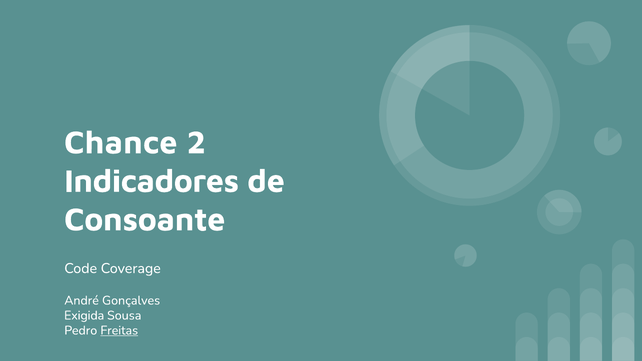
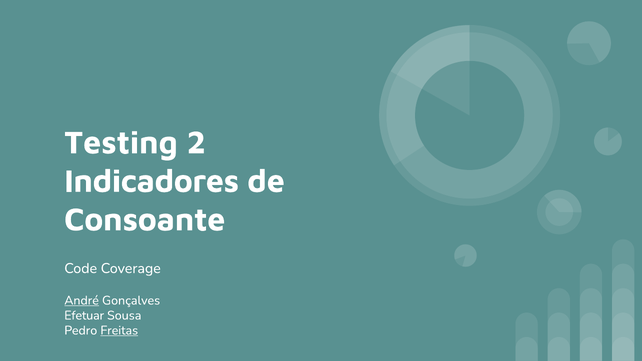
Chance: Chance -> Testing (121, 143)
André underline: none -> present (82, 301)
Exigida: Exigida -> Efetuar (84, 316)
